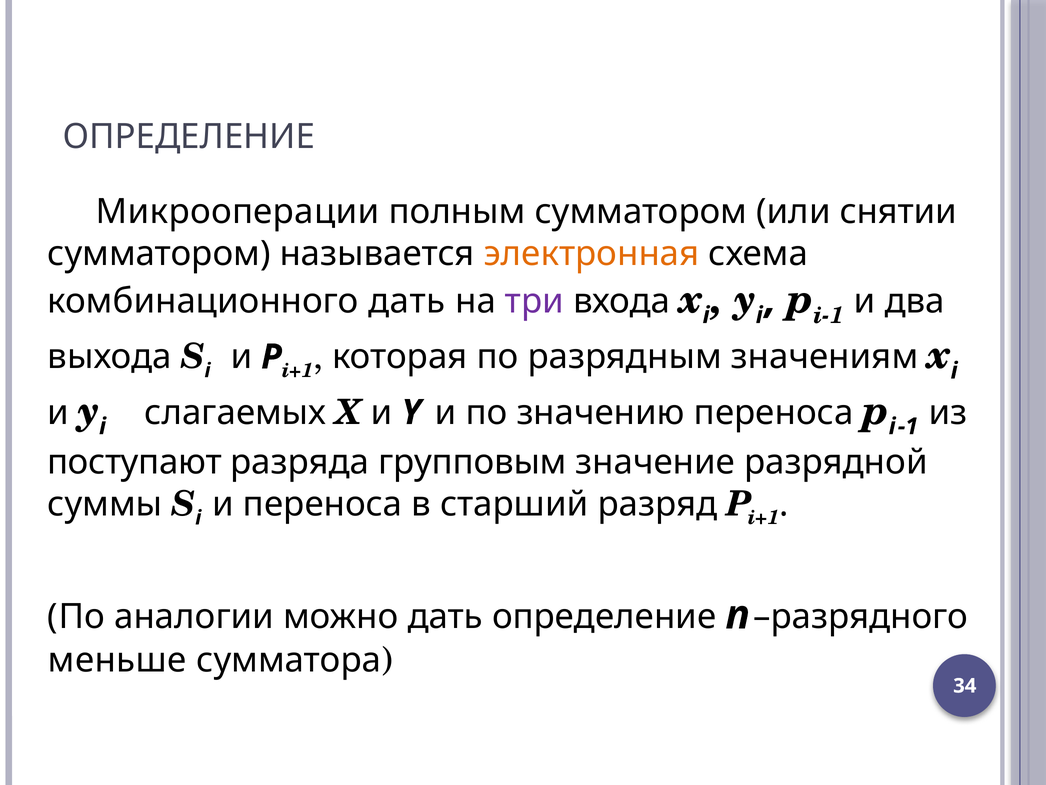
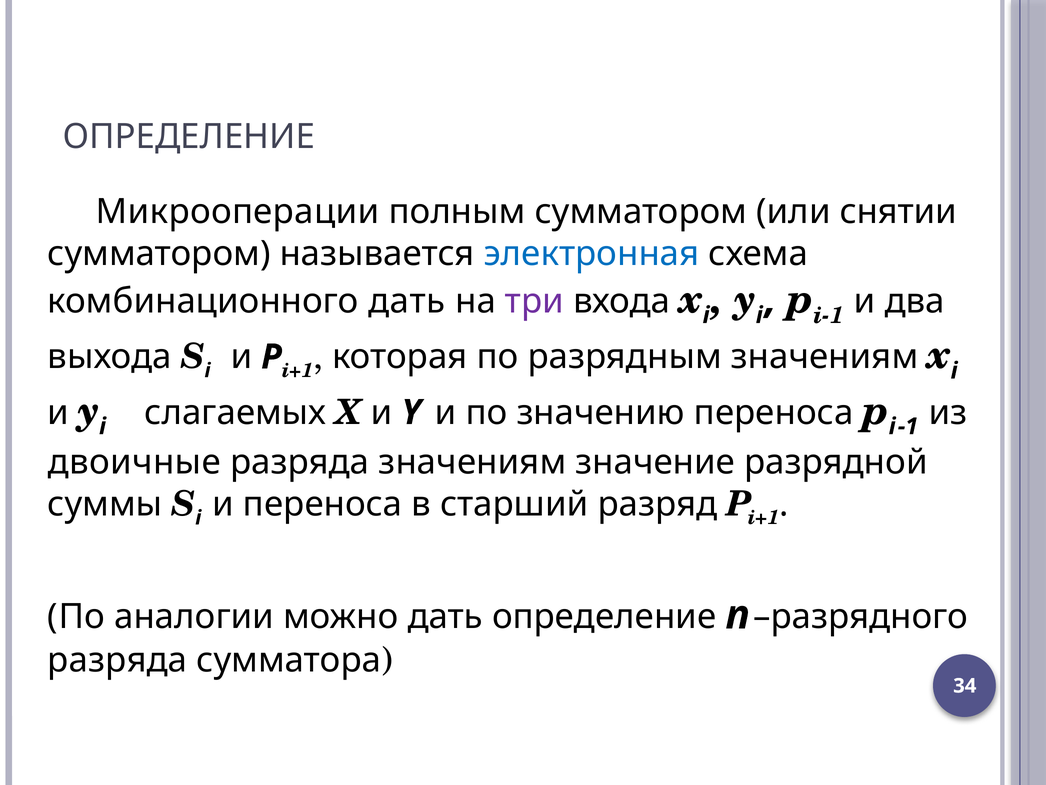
электронная colour: orange -> blue (592, 253)
поступают: поступают -> двоичные (134, 462)
разряда групповым: групповым -> значениям (472, 462)
меньше: меньше -> разряда (117, 660)
